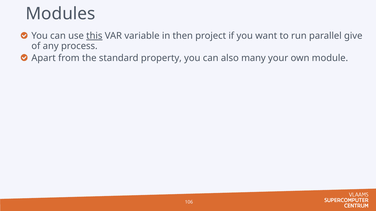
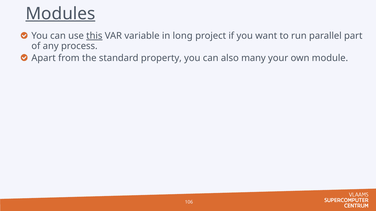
Modules underline: none -> present (60, 14)
then: then -> long (183, 36)
give: give -> part (353, 36)
